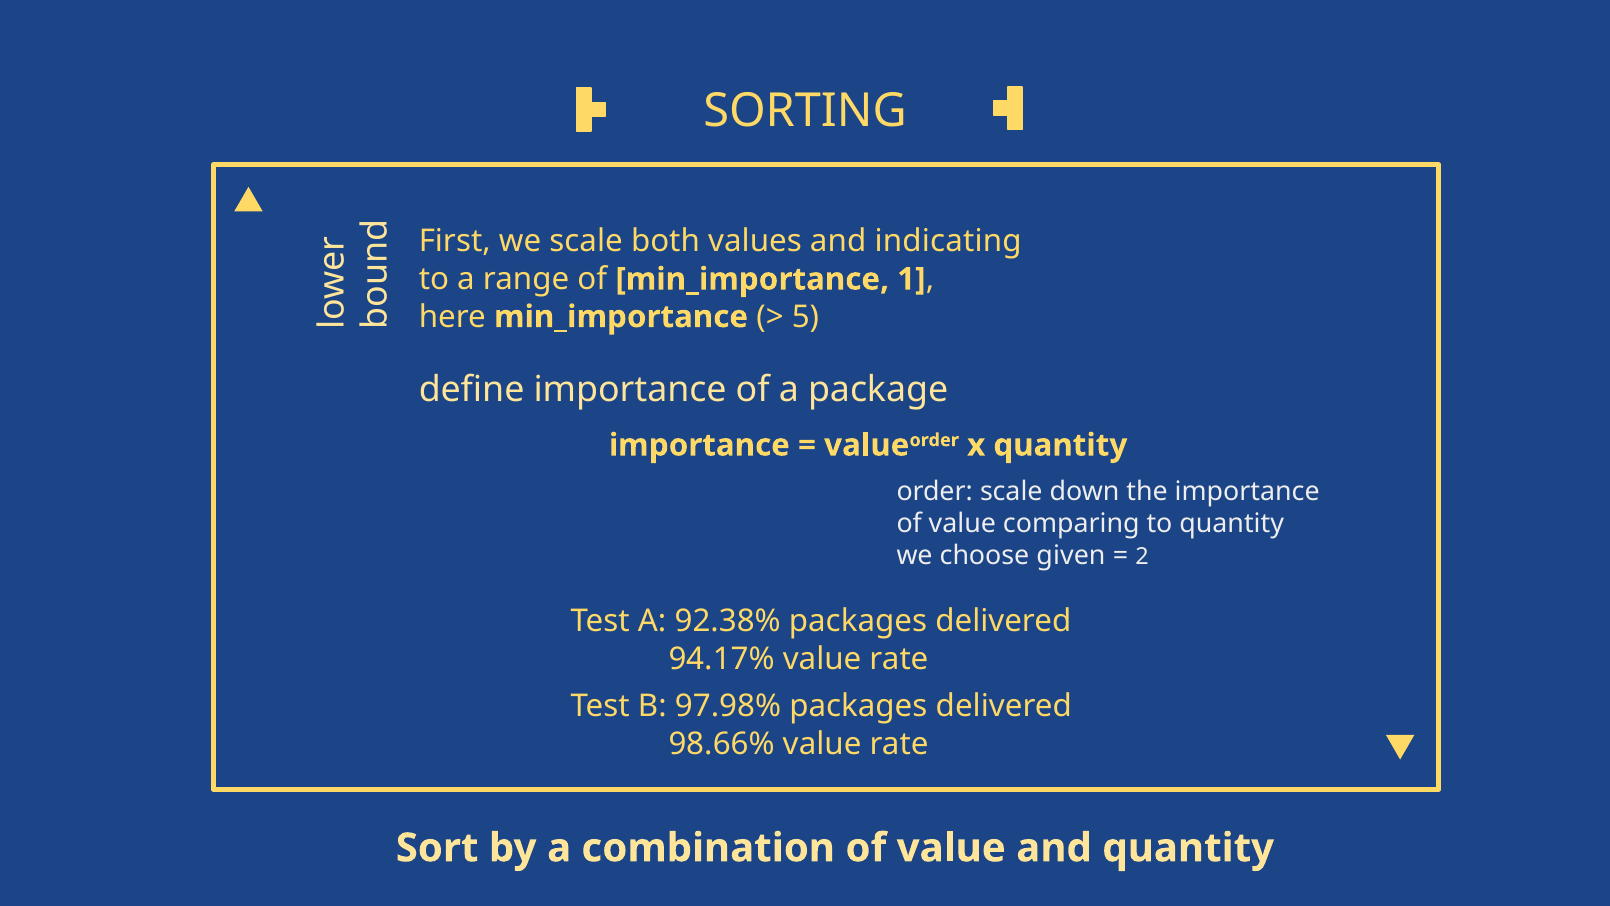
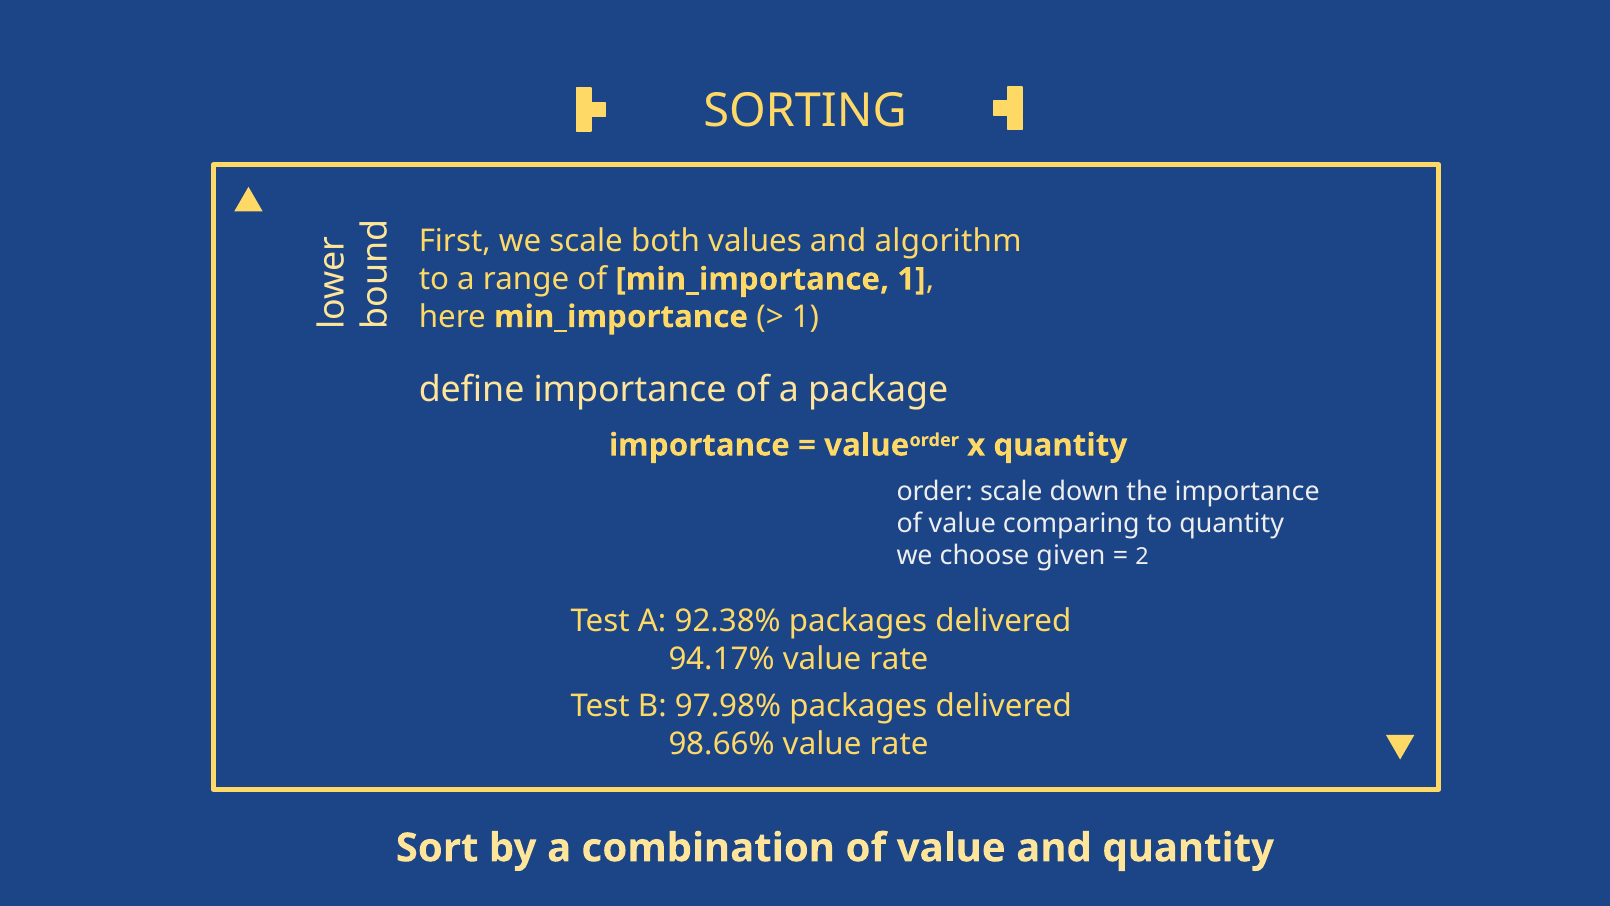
indicating: indicating -> algorithm (948, 242)
5: 5 -> 1 (805, 317)
